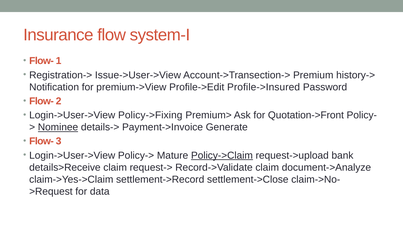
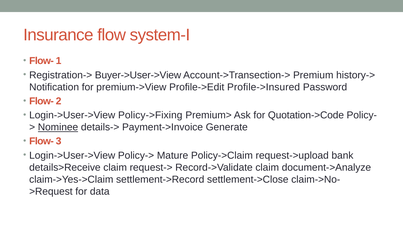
Issue->User->View: Issue->User->View -> Buyer->User->View (138, 75)
Quotation->Front: Quotation->Front -> Quotation->Code (306, 116)
Policy->Claim underline: present -> none (222, 156)
